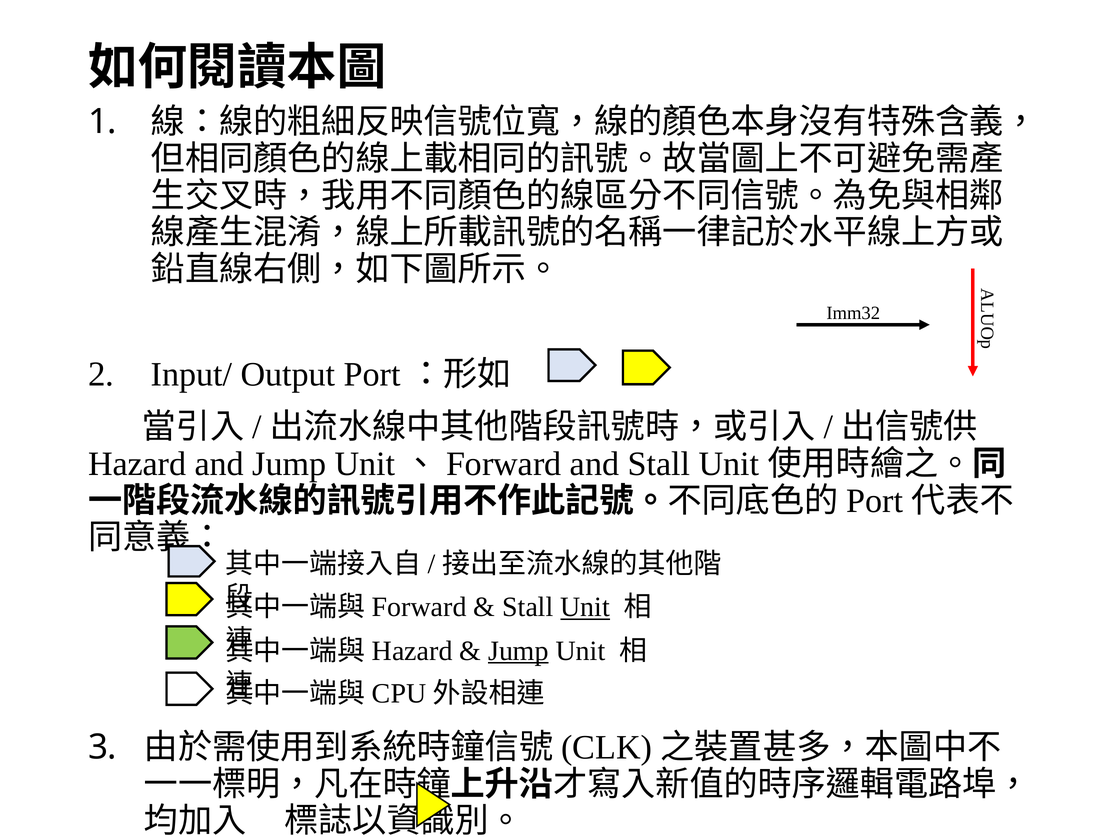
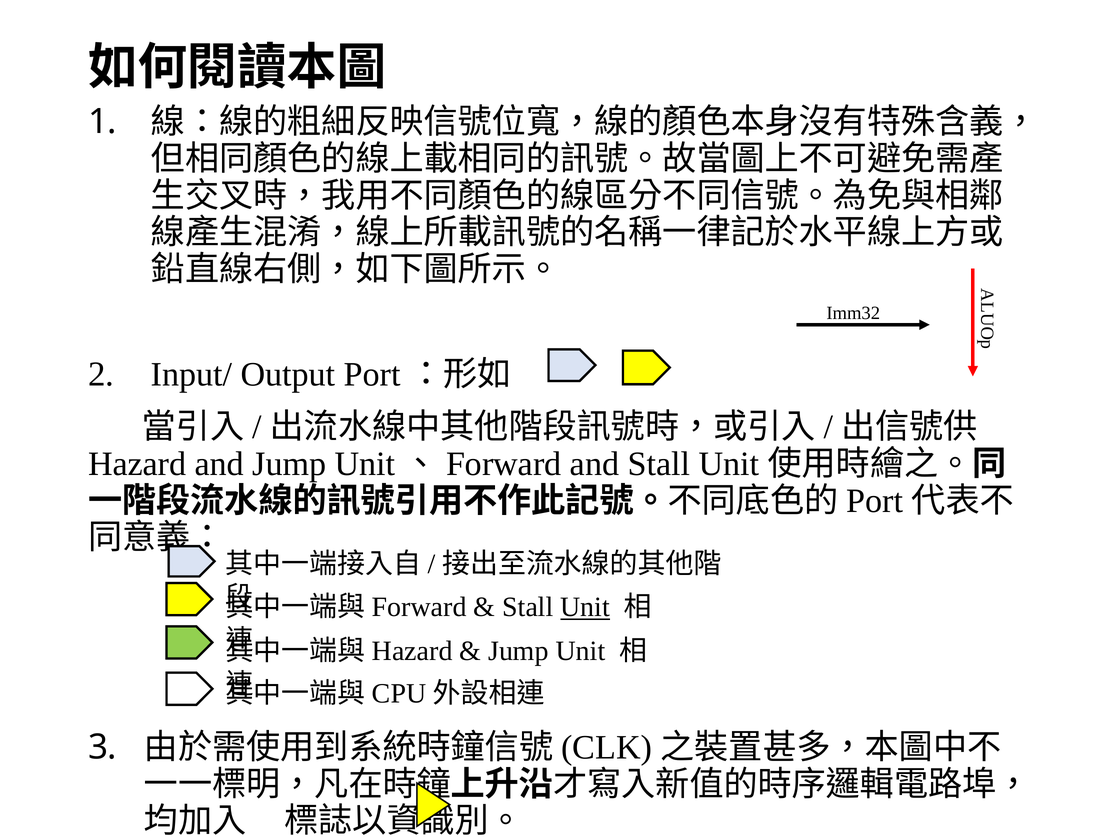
Jump underline: present -> none (518, 650)
